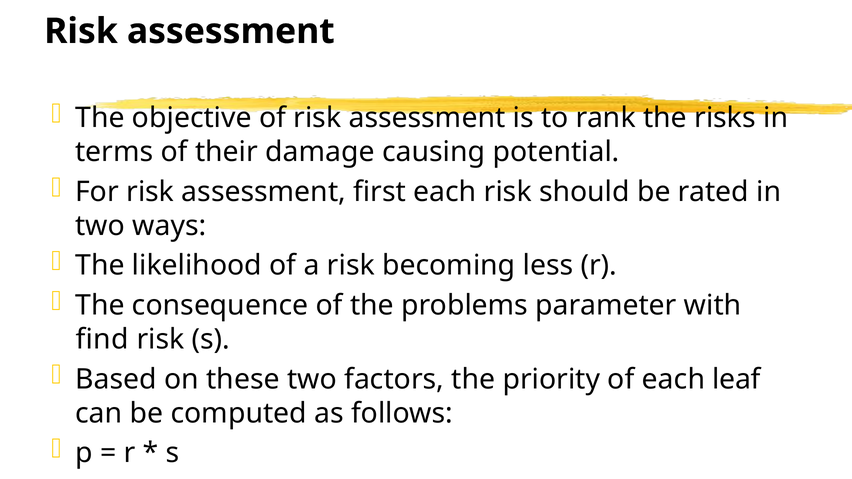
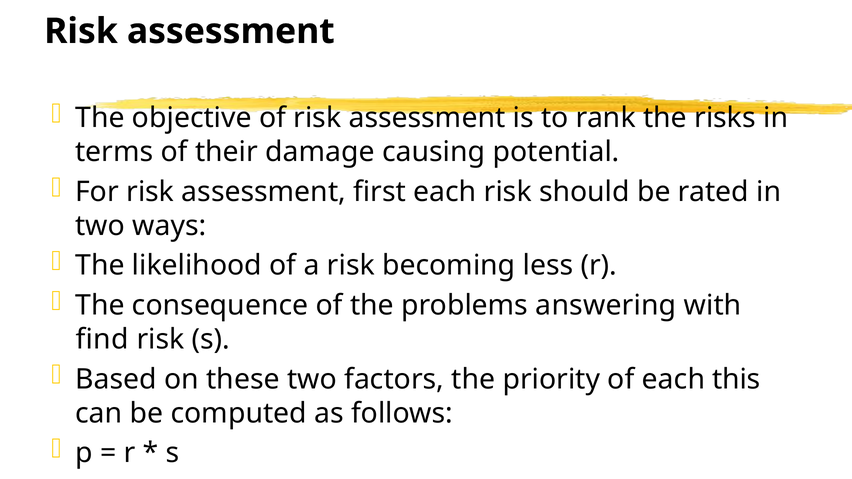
parameter: parameter -> answering (606, 306)
leaf: leaf -> this (736, 379)
